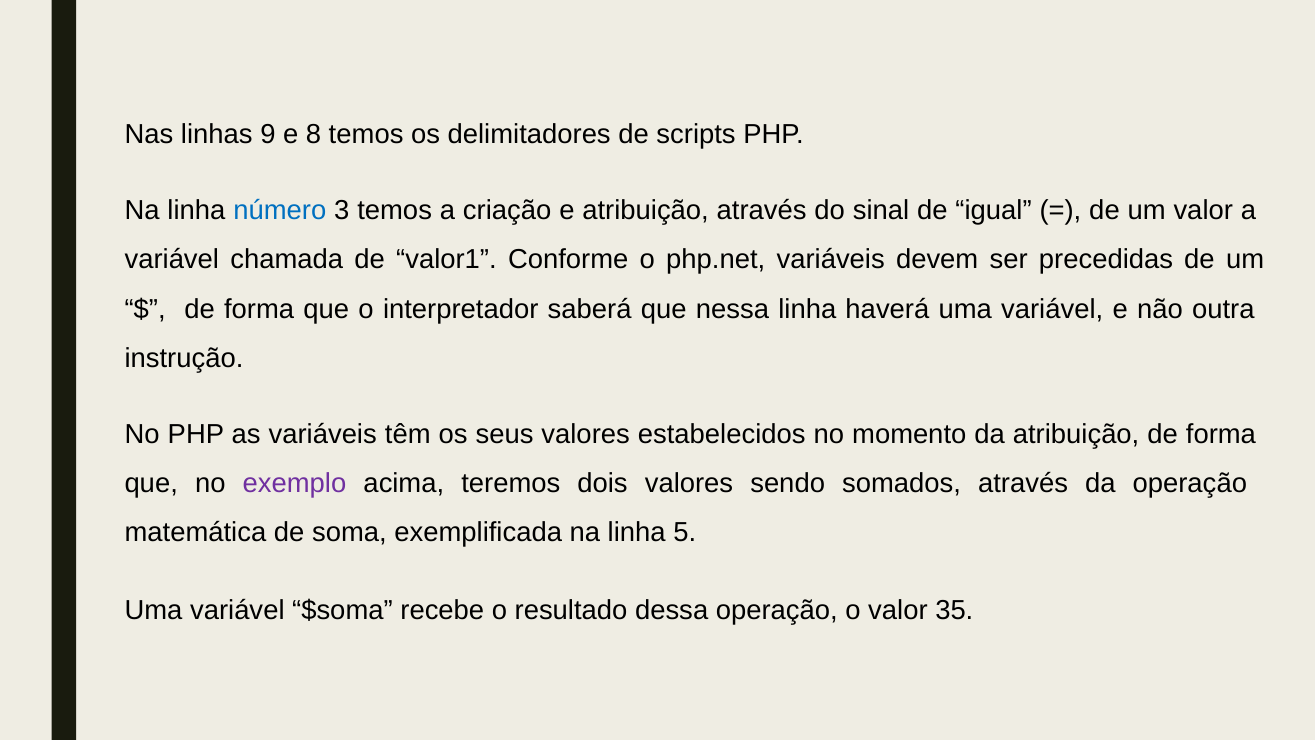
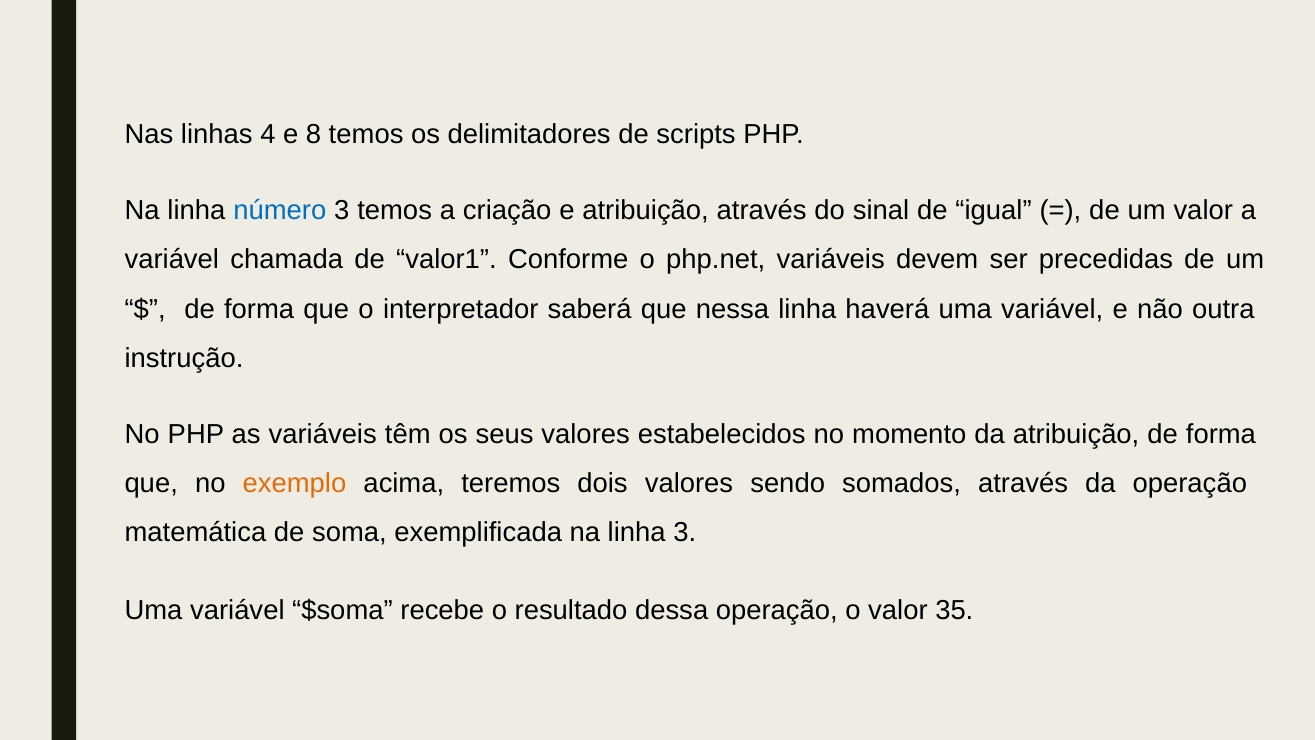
9: 9 -> 4 (268, 135)
exemplo colour: purple -> orange (294, 483)
linha 5: 5 -> 3 (685, 533)
